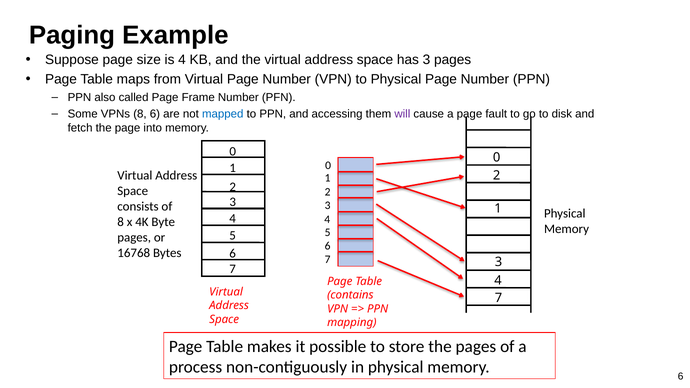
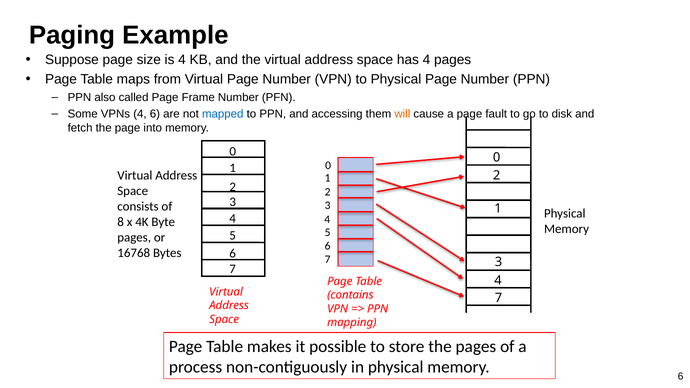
has 3: 3 -> 4 (426, 60)
VPNs 8: 8 -> 4 (140, 114)
will colour: purple -> orange (402, 114)
